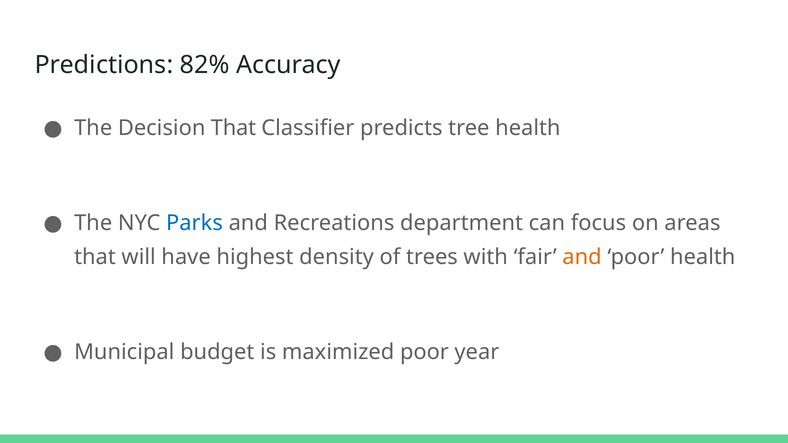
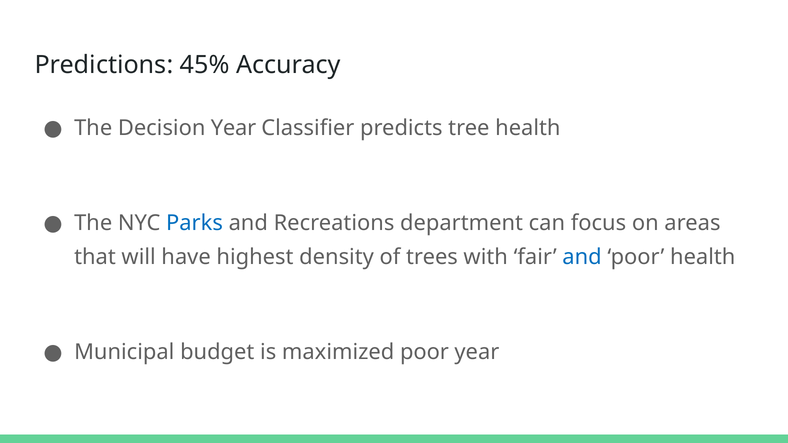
82%: 82% -> 45% (205, 65)
Decision That: That -> Year (233, 128)
and colour: orange -> blue (582, 257)
